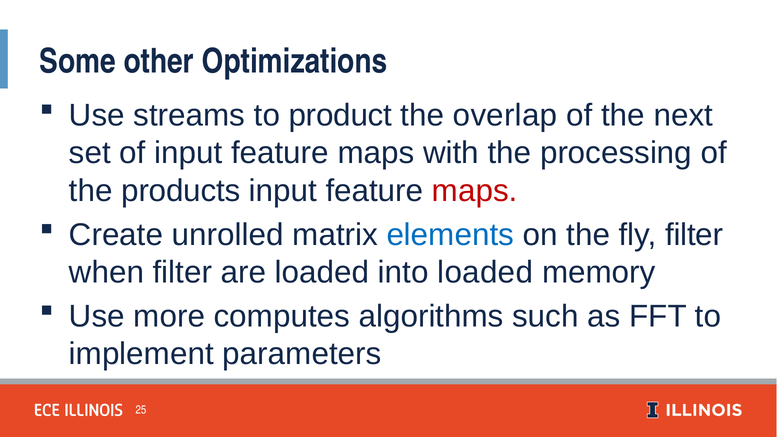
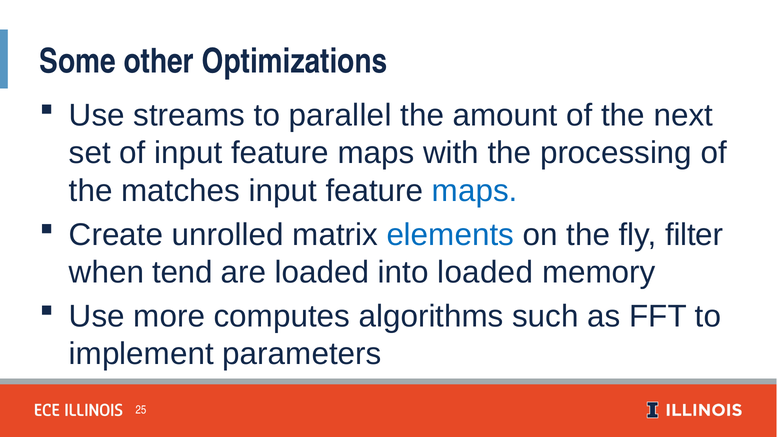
product: product -> parallel (340, 115)
overlap: overlap -> amount (505, 115)
products: products -> matches (181, 191)
maps colour: red -> blue (475, 191)
when filter: filter -> tend (183, 272)
